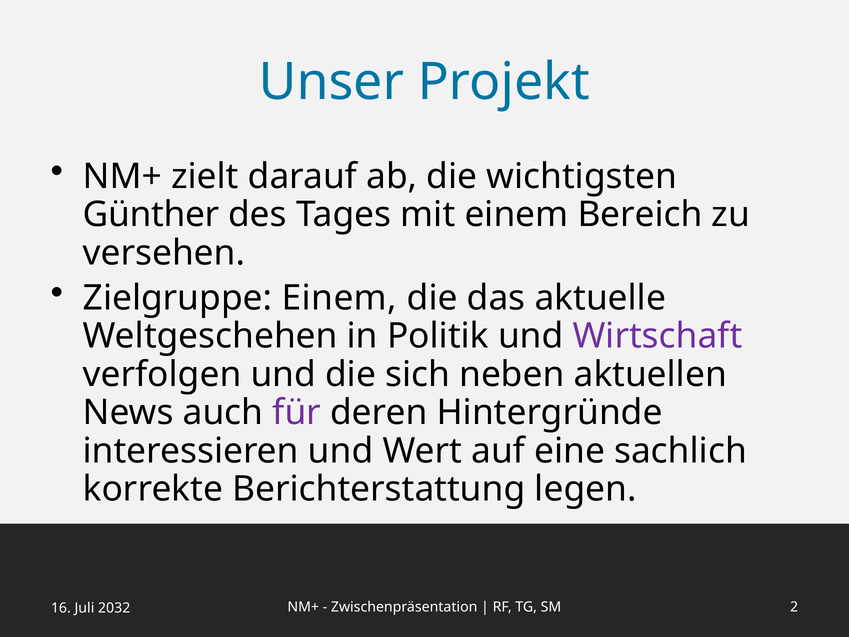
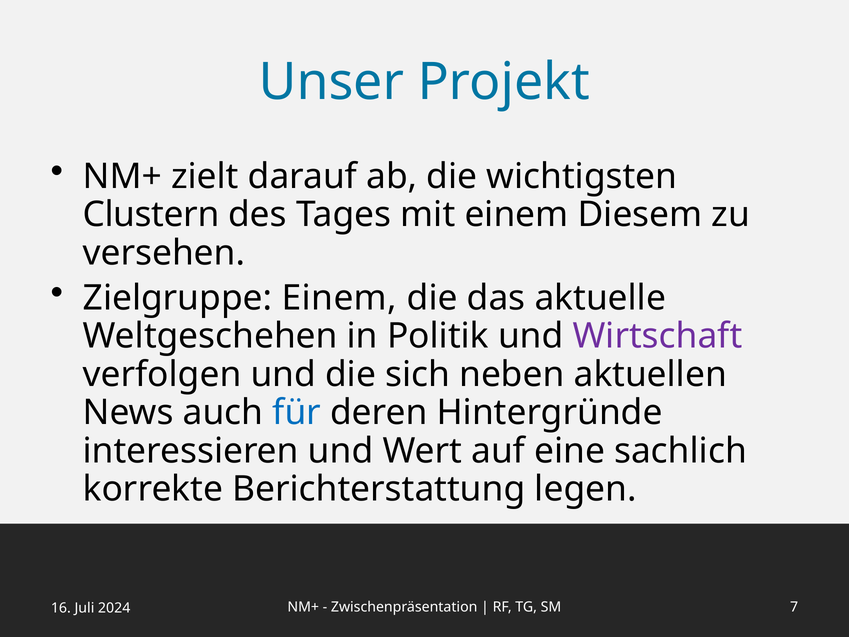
Günther: Günther -> Clustern (151, 215)
Bereich: Bereich -> Diesem (640, 215)
für colour: purple -> blue (297, 413)
2: 2 -> 7 (794, 607)
2032: 2032 -> 2024 (114, 608)
